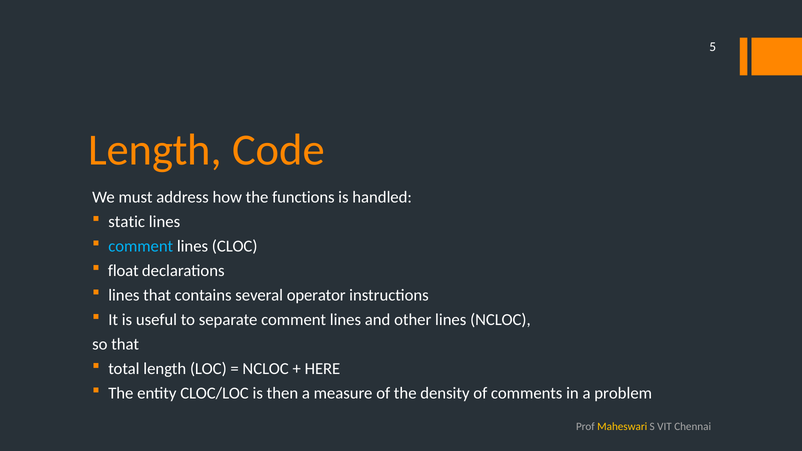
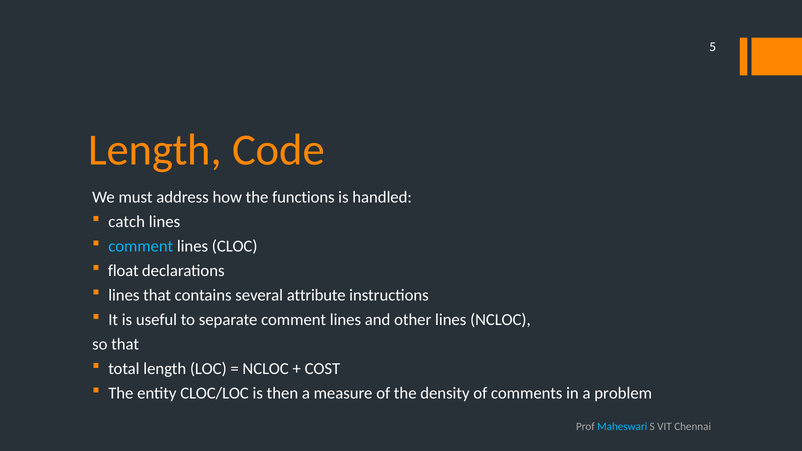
static: static -> catch (127, 222)
operator: operator -> attribute (316, 295)
HERE: HERE -> COST (322, 369)
Maheswari colour: yellow -> light blue (622, 427)
